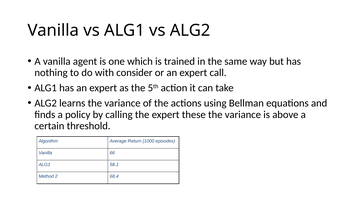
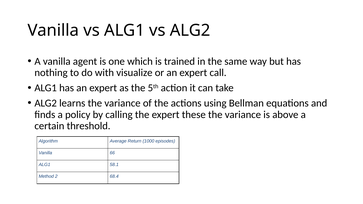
consider: consider -> visualize (134, 73)
